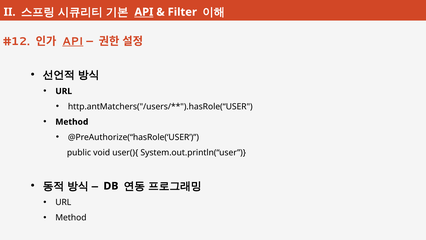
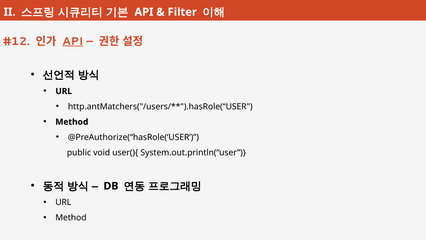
API underline: present -> none (144, 12)
